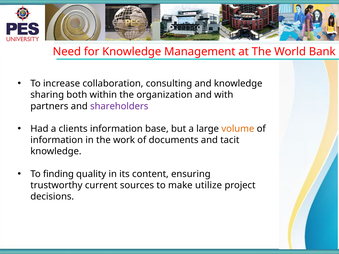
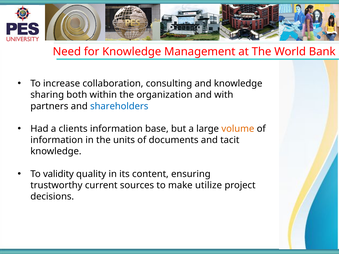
shareholders colour: purple -> blue (119, 106)
work: work -> units (124, 140)
finding: finding -> validity (58, 174)
